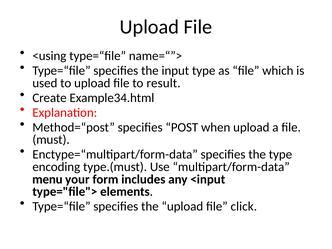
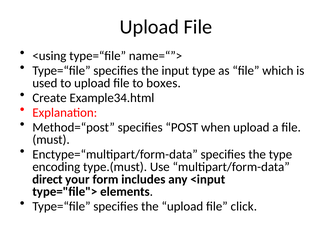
result: result -> boxes (164, 83)
menu: menu -> direct (47, 179)
